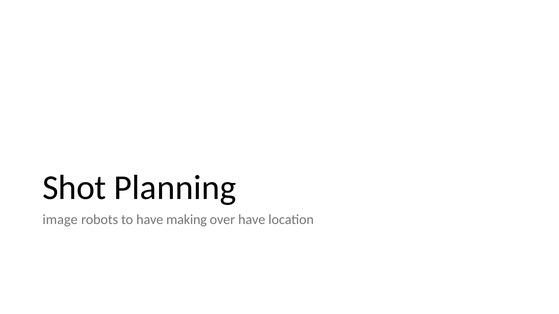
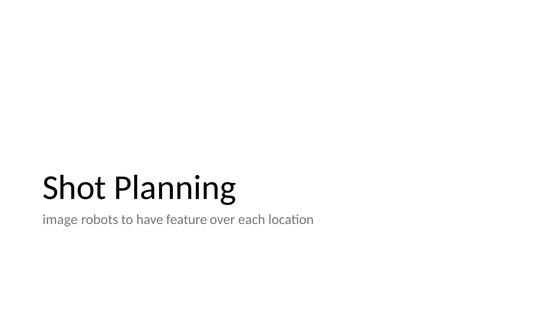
making: making -> feature (187, 220)
over have: have -> each (252, 220)
